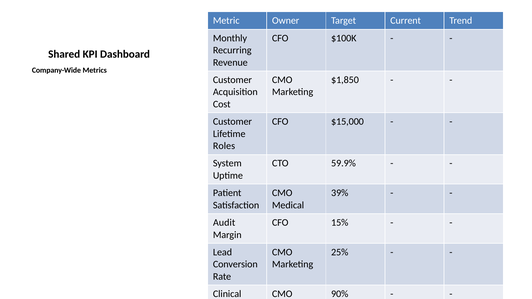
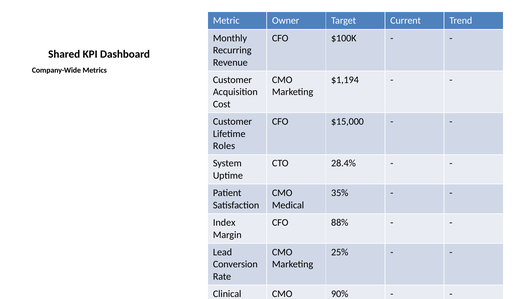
$1,850: $1,850 -> $1,194 (345, 80)
59.9%: 59.9% -> 28.4% (344, 164)
39%: 39% -> 35% (340, 193)
Audit: Audit -> Index (224, 223)
15%: 15% -> 88% (340, 223)
